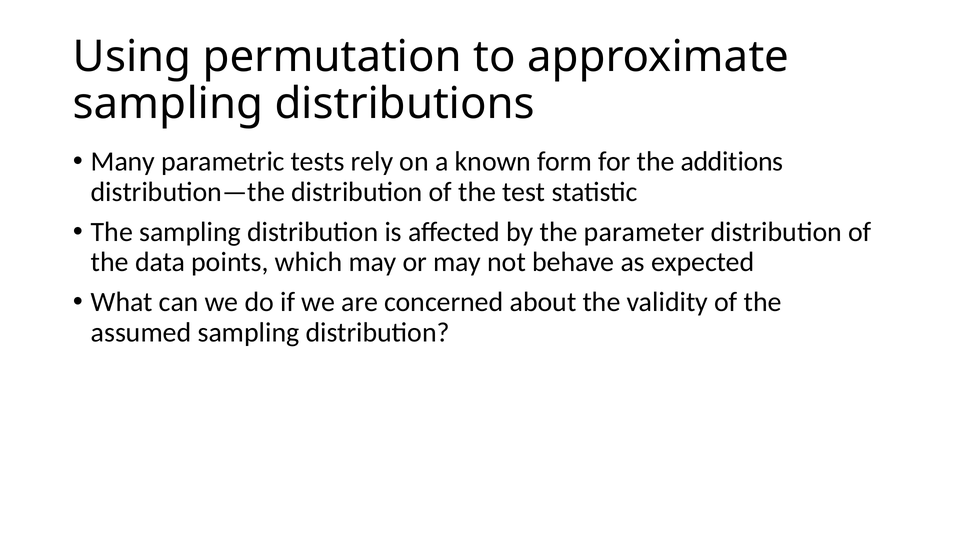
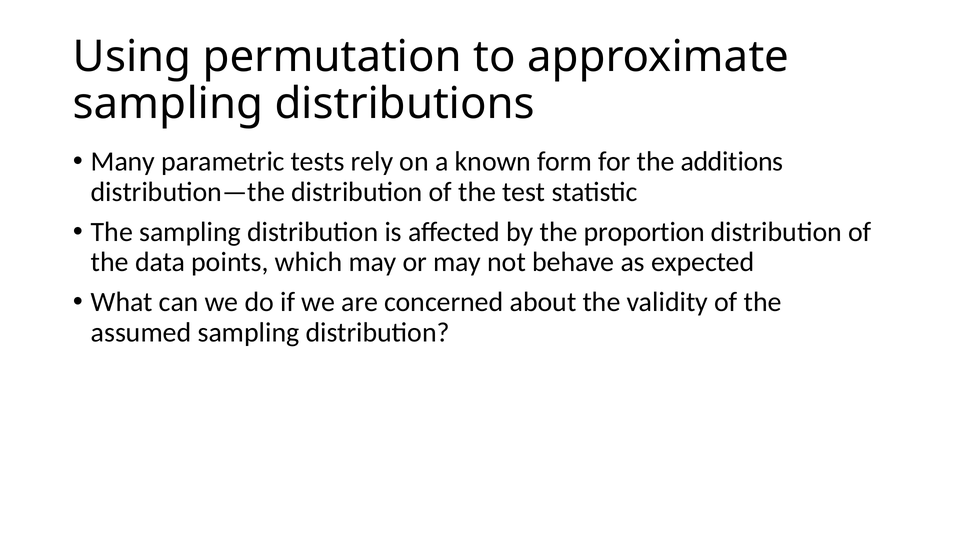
parameter: parameter -> proportion (644, 232)
